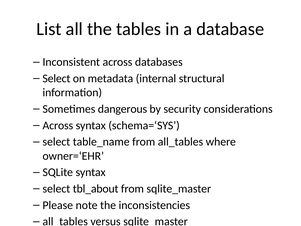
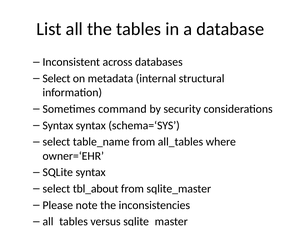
dangerous: dangerous -> command (122, 109)
Across: Across -> Syntax (58, 125)
